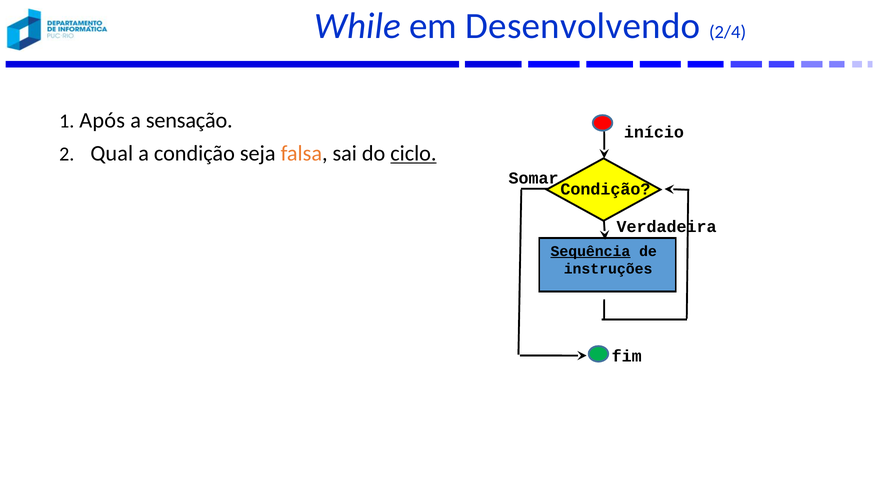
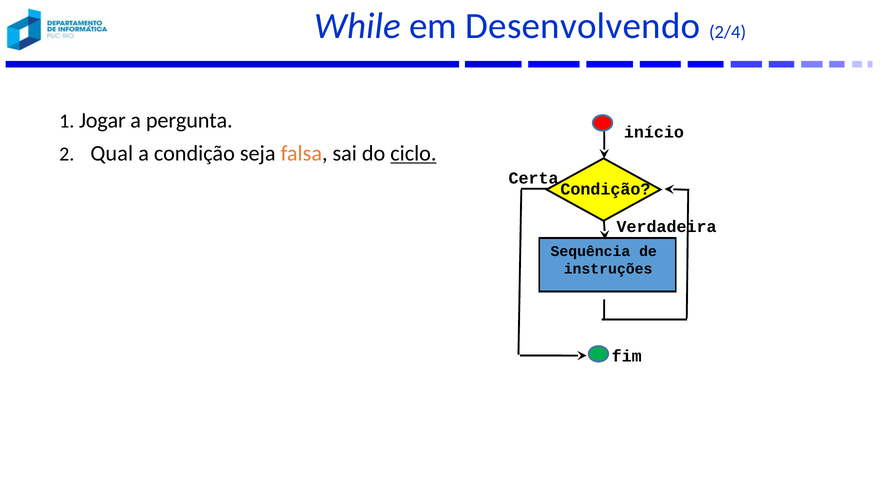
Após: Após -> Jogar (102, 120)
sensação: sensação -> pergunta (189, 120)
Somar: Somar -> Certa (534, 178)
Sequência underline: present -> none (590, 251)
